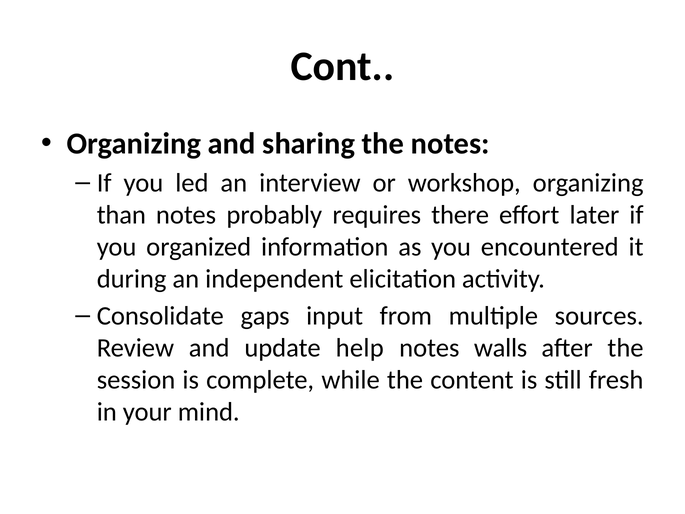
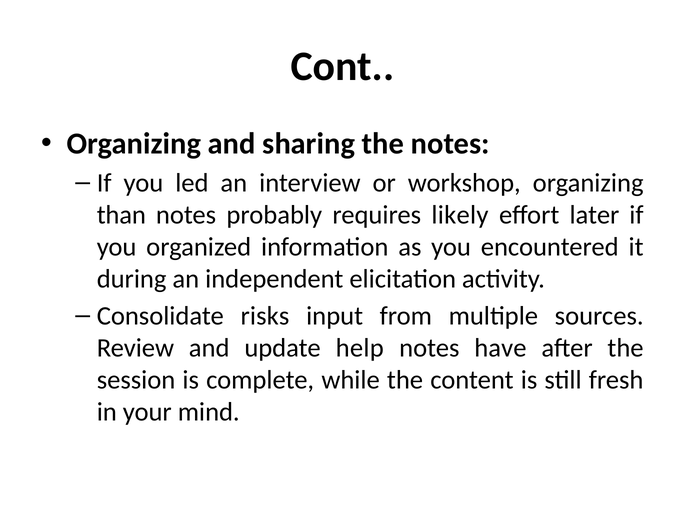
there: there -> likely (460, 215)
gaps: gaps -> risks (265, 316)
walls: walls -> have (500, 348)
